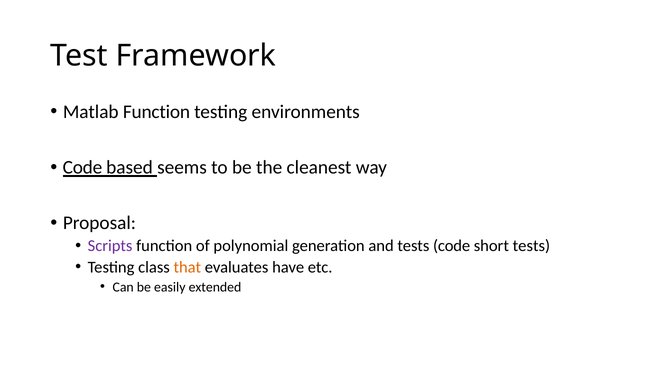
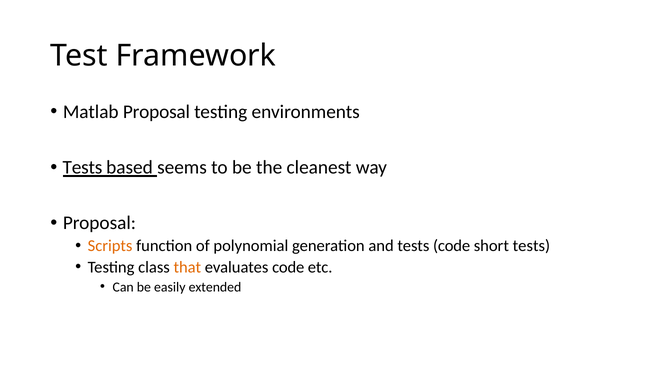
Matlab Function: Function -> Proposal (156, 112)
Code: Code -> Tests (82, 168)
Scripts colour: purple -> orange (110, 246)
evaluates have: have -> code (288, 267)
